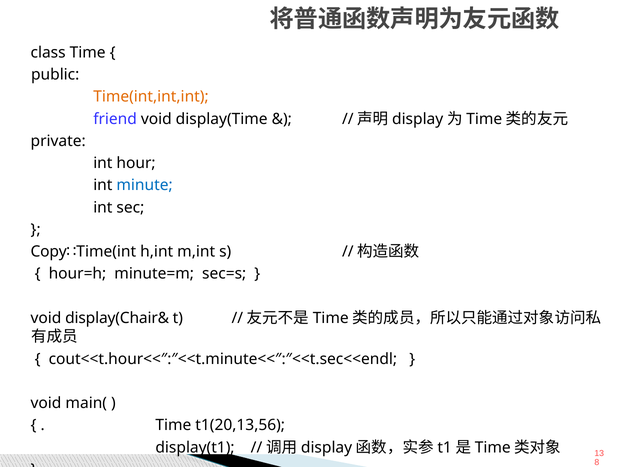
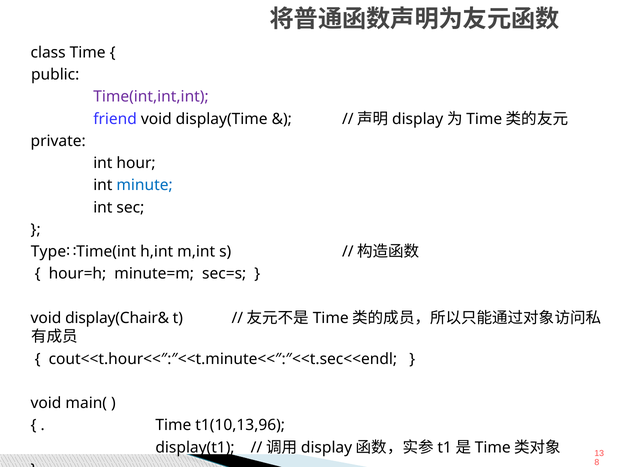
Time(int,int,int colour: orange -> purple (151, 97)
Copy: Copy -> Type (48, 251)
t1(20,13,56: t1(20,13,56 -> t1(10,13,96 (240, 425)
